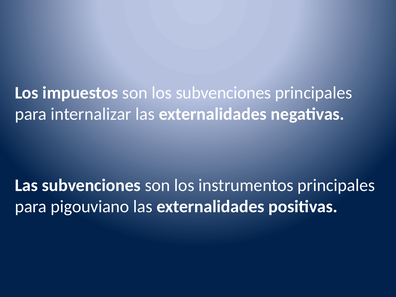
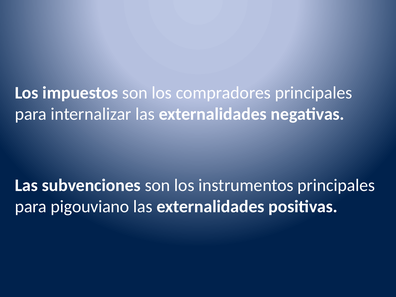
los subvenciones: subvenciones -> compradores (223, 93)
